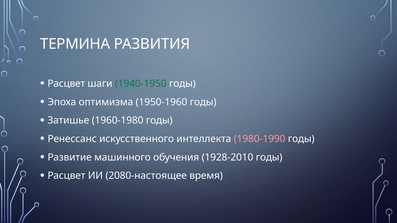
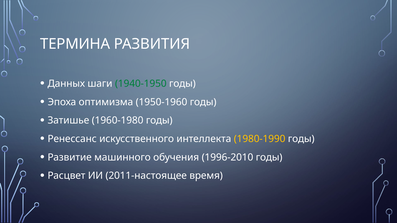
Расцвет: Расцвет -> Данных (66, 84)
1980-1990 colour: pink -> yellow (260, 139)
1928-2010: 1928-2010 -> 1996-2010 (227, 157)
2080-настоящее: 2080-настоящее -> 2011-настоящее (146, 176)
